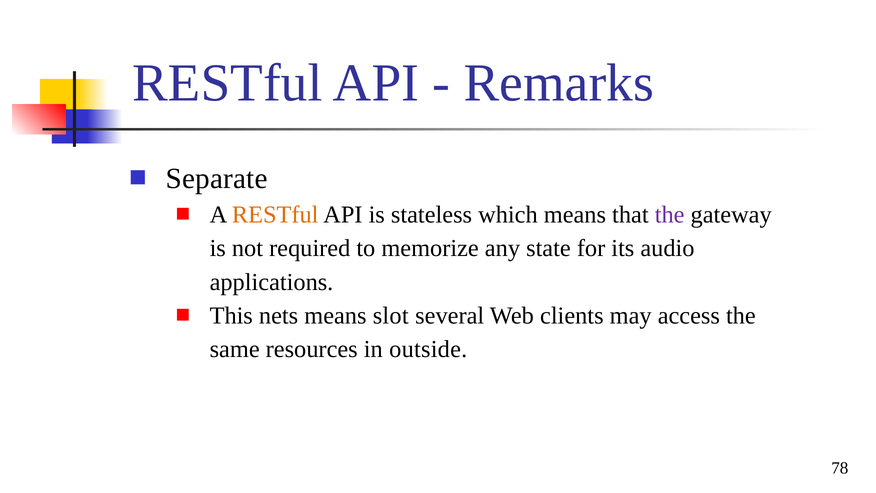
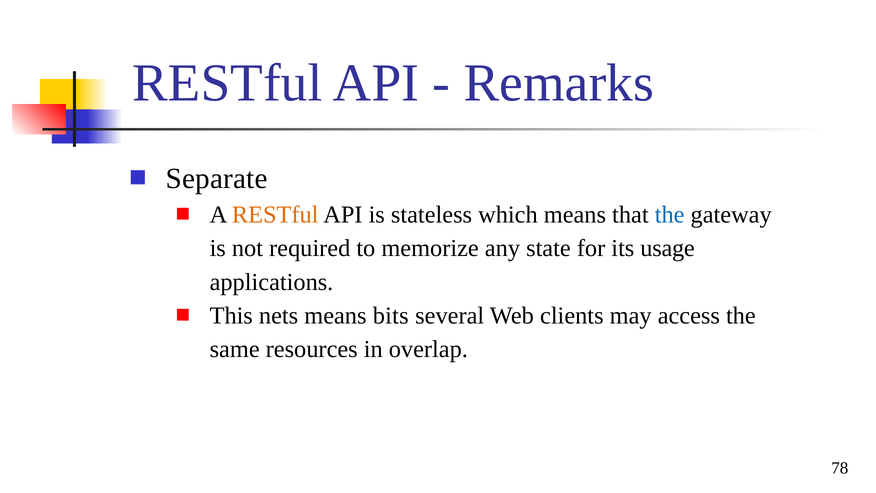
the colour: purple -> blue (670, 215)
audio: audio -> usage (668, 248)
slot: slot -> bits (391, 315)
outside: outside -> overlap (428, 349)
